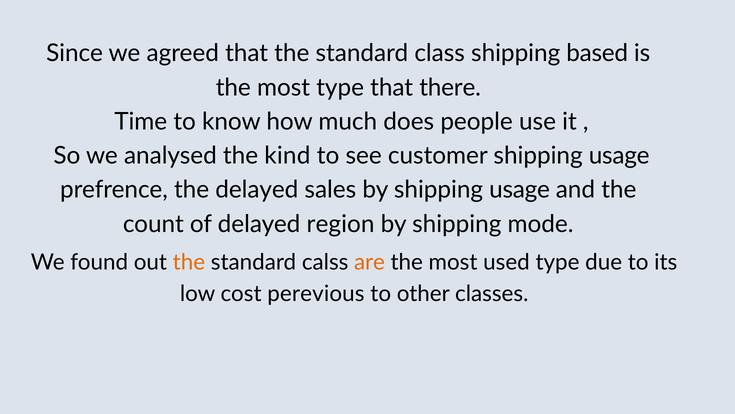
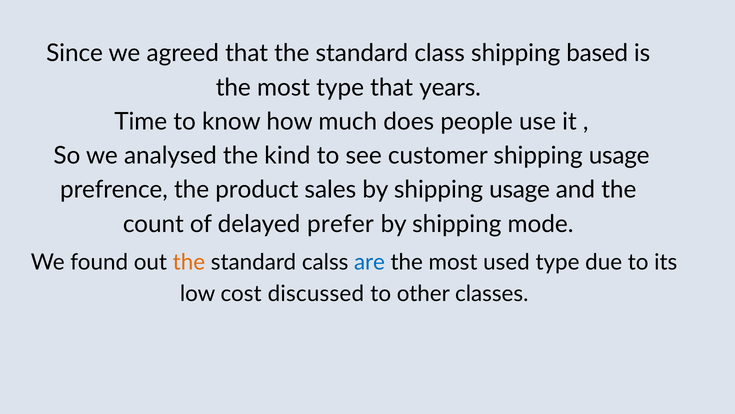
there: there -> years (450, 87)
the delayed: delayed -> product (257, 190)
region: region -> prefer (340, 224)
are colour: orange -> blue (370, 262)
perevious: perevious -> discussed (316, 293)
